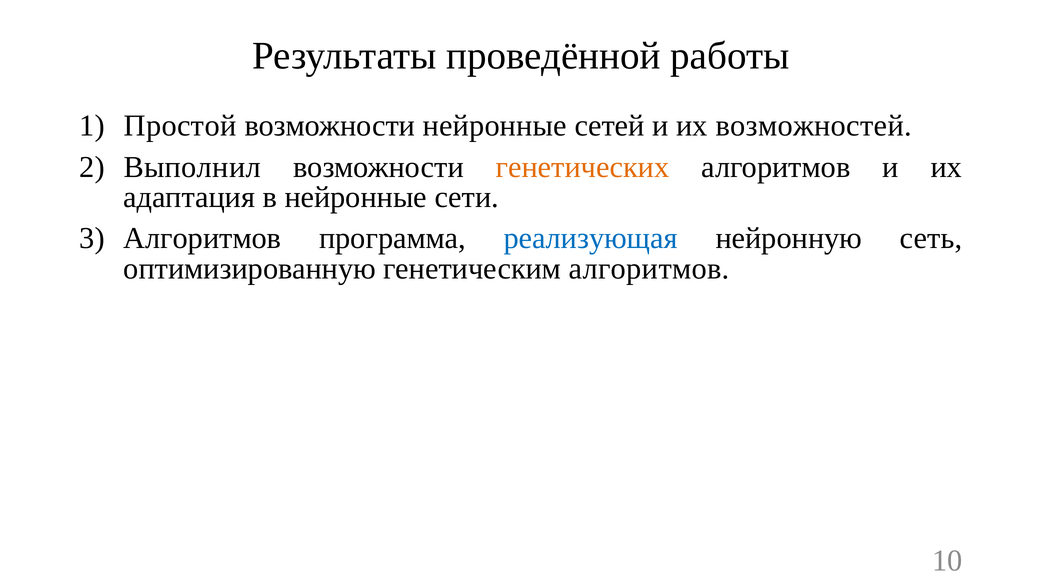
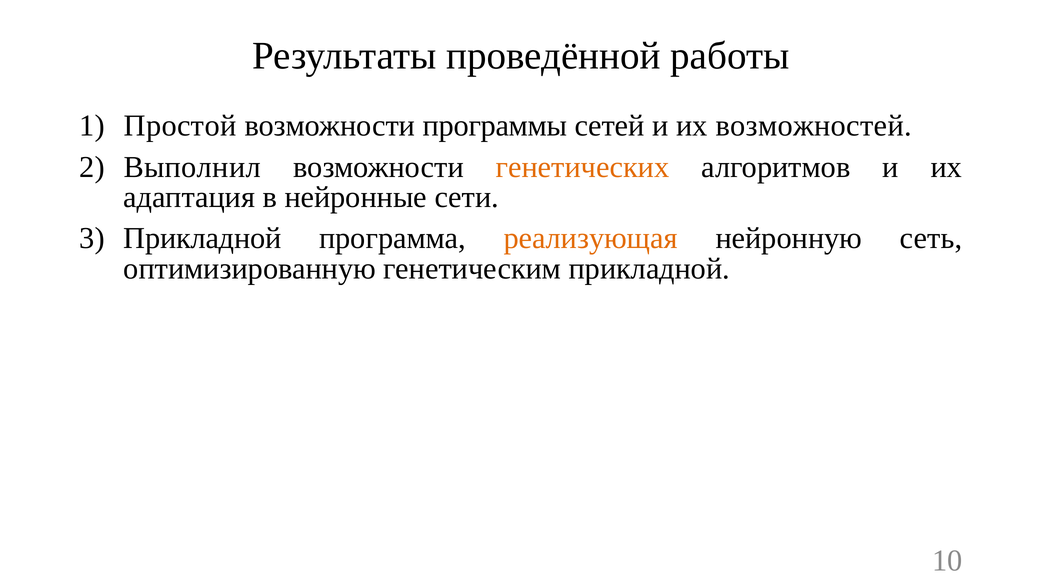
возможности нейронные: нейронные -> программы (495, 126)
Алгоритмов: Алгоритмов -> Прикладной (202, 238)
реализующая colour: blue -> orange (591, 238)
генетическим алгоритмов: алгоритмов -> прикладной (649, 269)
